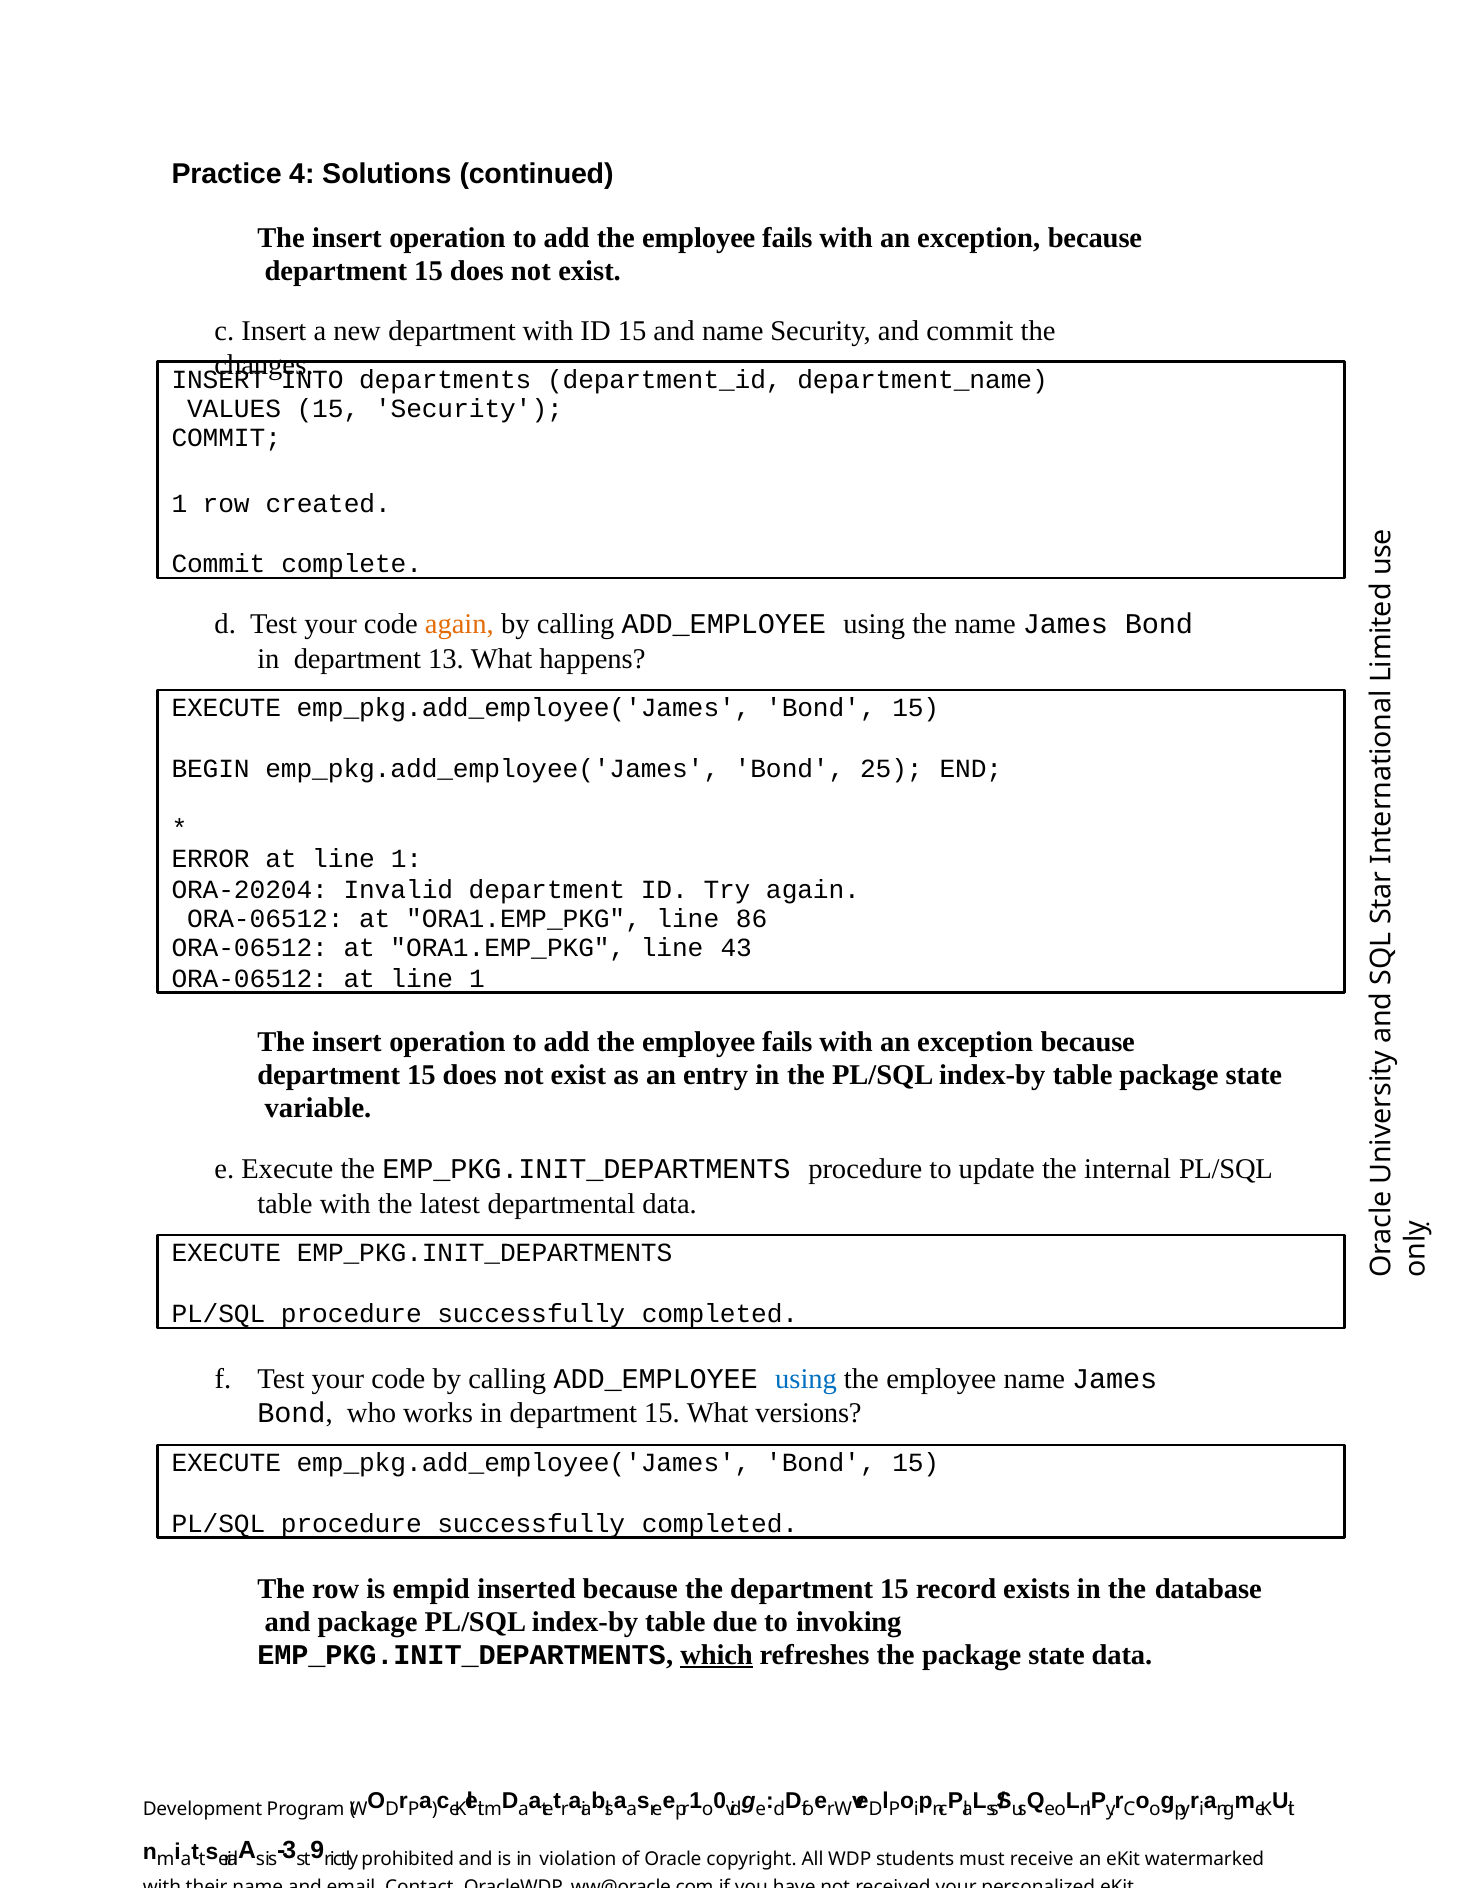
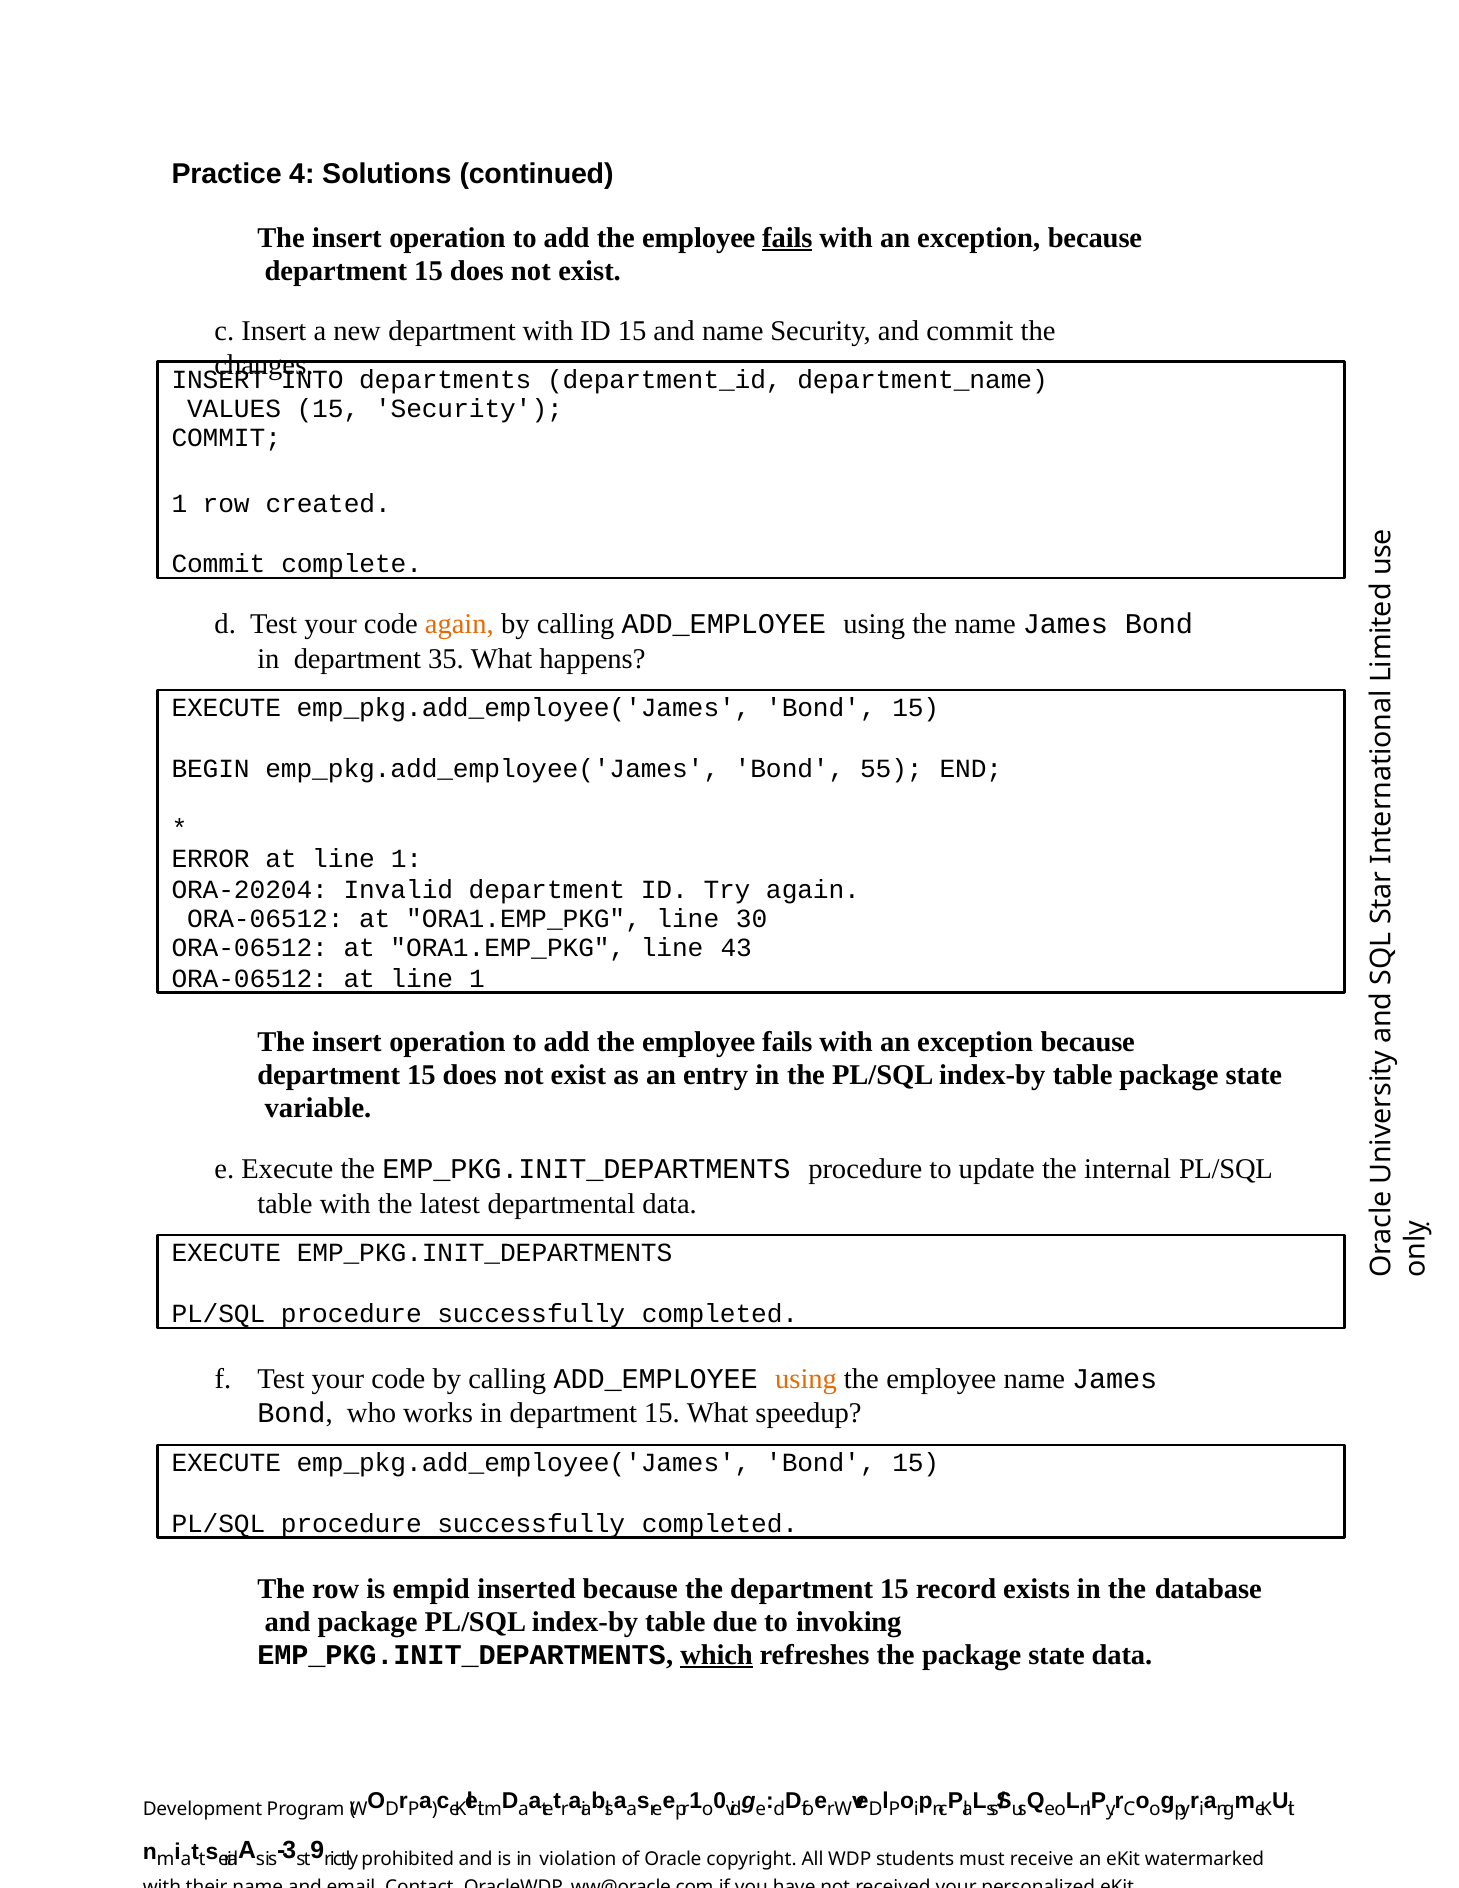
fails underline: none -> present (787, 238)
13: 13 -> 35 (446, 659)
25: 25 -> 55 (891, 769)
86: 86 -> 30 (752, 919)
using colour: blue -> orange (806, 1379)
versions: versions -> speedup (808, 1413)
